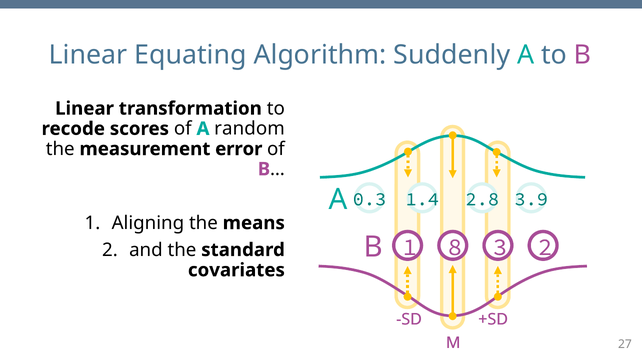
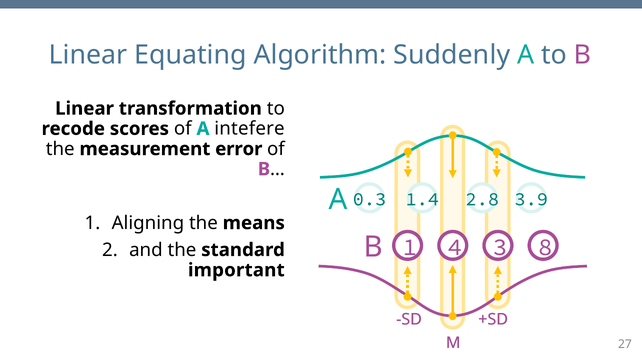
random: random -> intefere (249, 129)
8: 8 -> 4 (455, 247)
3 2: 2 -> 8 (545, 247)
covariates: covariates -> important (236, 270)
